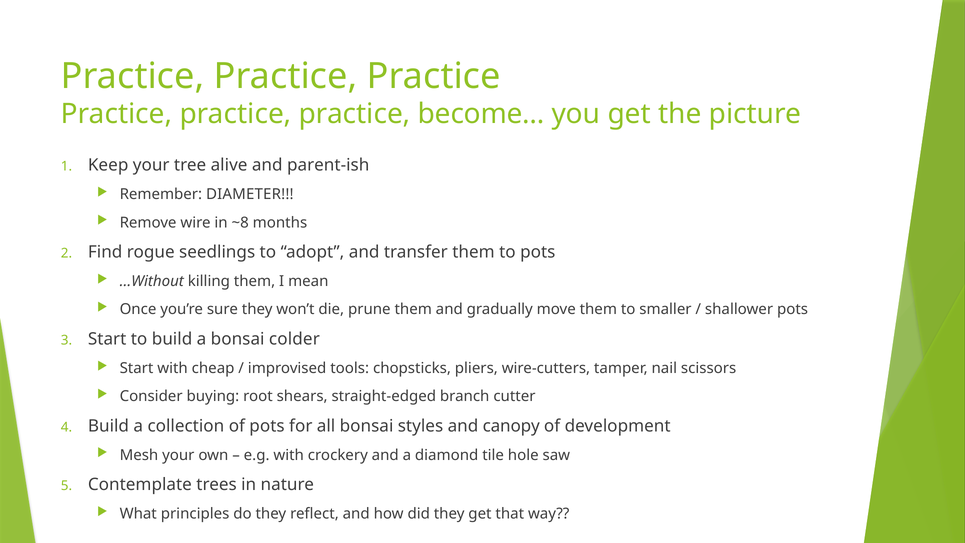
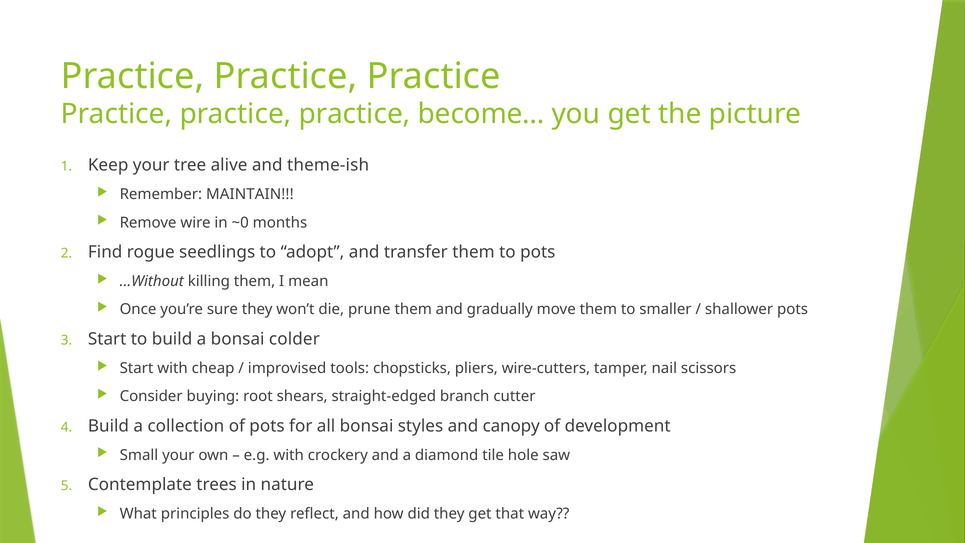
parent-ish: parent-ish -> theme-ish (328, 165)
DIAMETER: DIAMETER -> MAINTAIN (250, 194)
~8: ~8 -> ~0 (240, 223)
Mesh: Mesh -> Small (139, 455)
